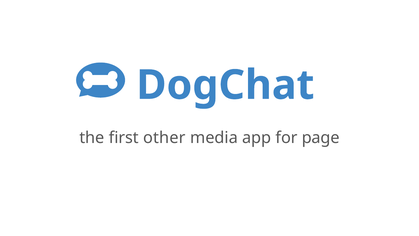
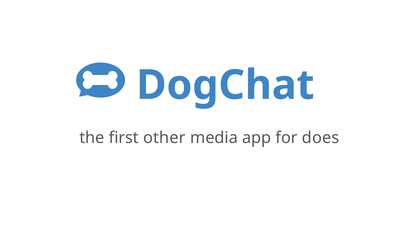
page: page -> does (321, 138)
